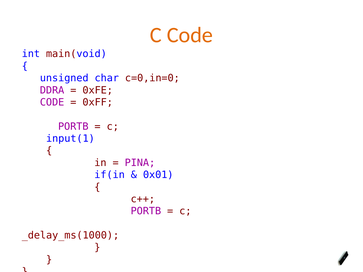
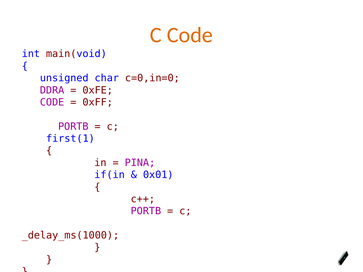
input(1: input(1 -> first(1 (70, 139)
